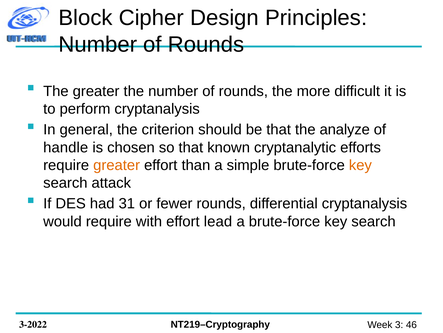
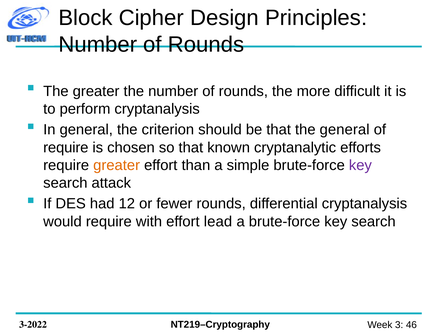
the analyze: analyze -> general (345, 129)
handle: handle -> require (66, 147)
key colour: orange -> purple (360, 165)
31: 31 -> 12 (127, 203)
